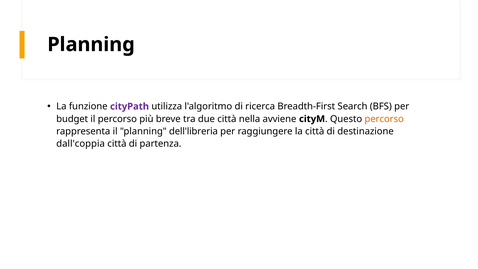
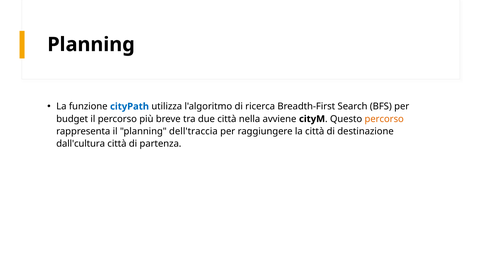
cityPath colour: purple -> blue (130, 106)
dell'libreria: dell'libreria -> dell'traccia (193, 131)
dall'coppia: dall'coppia -> dall'cultura (81, 144)
